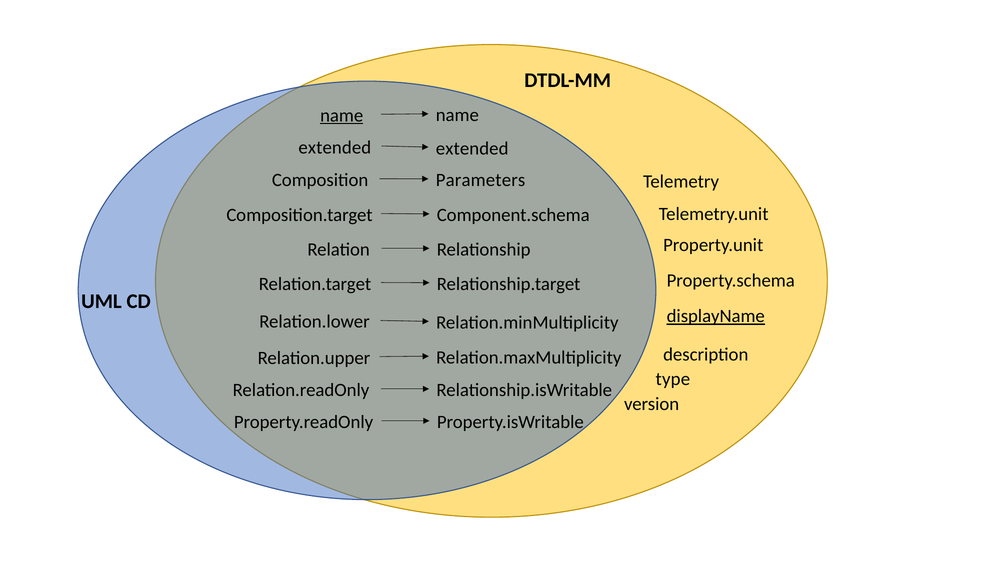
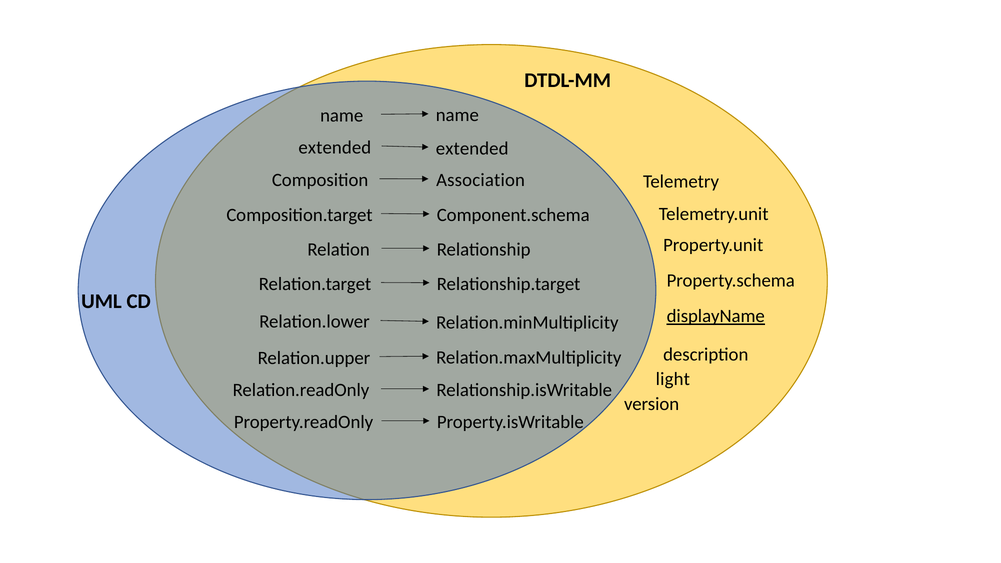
name underline: present -> none (342, 116)
Parameters: Parameters -> Association (481, 180)
type: type -> light (673, 379)
